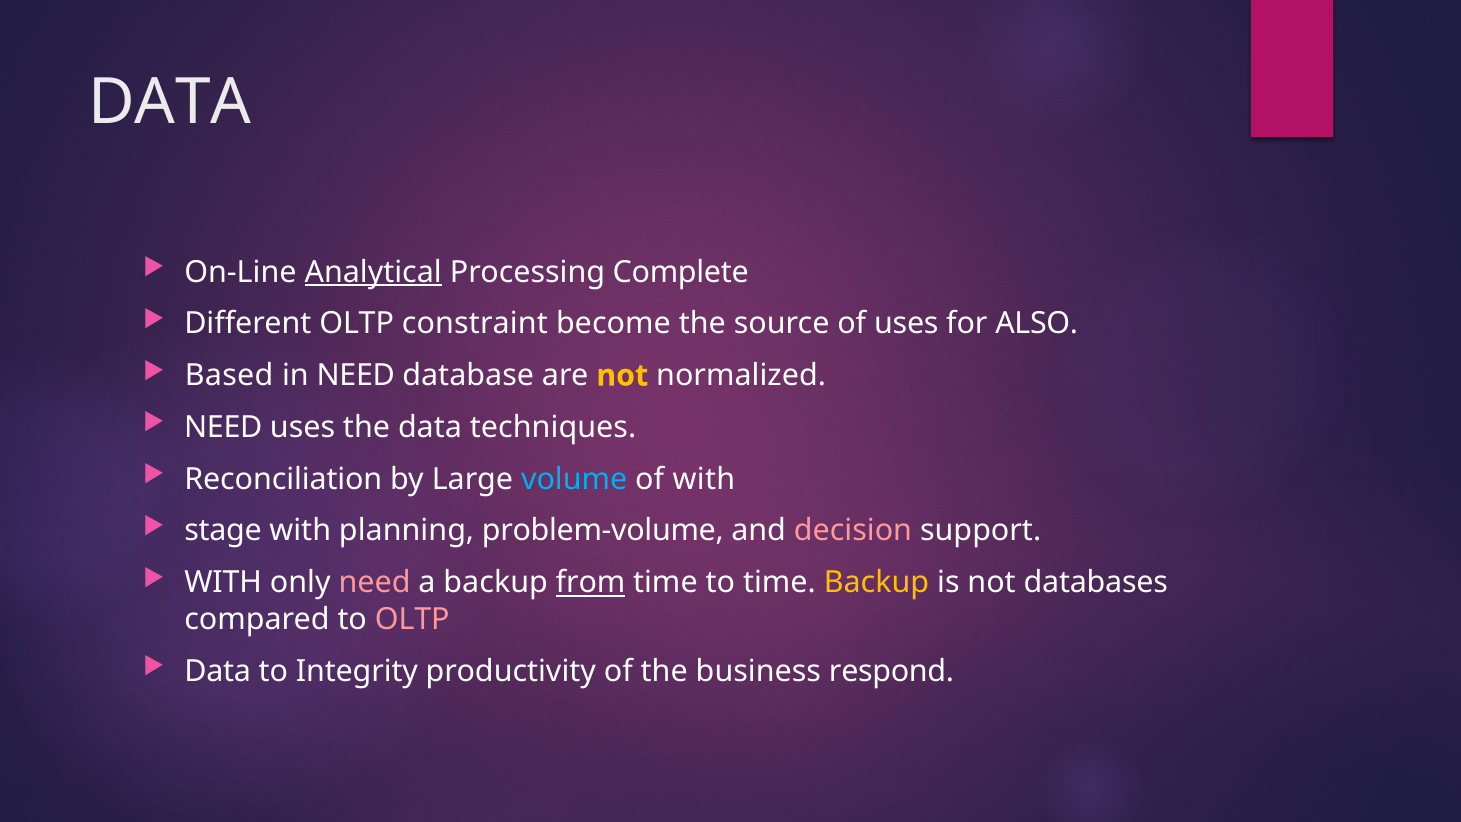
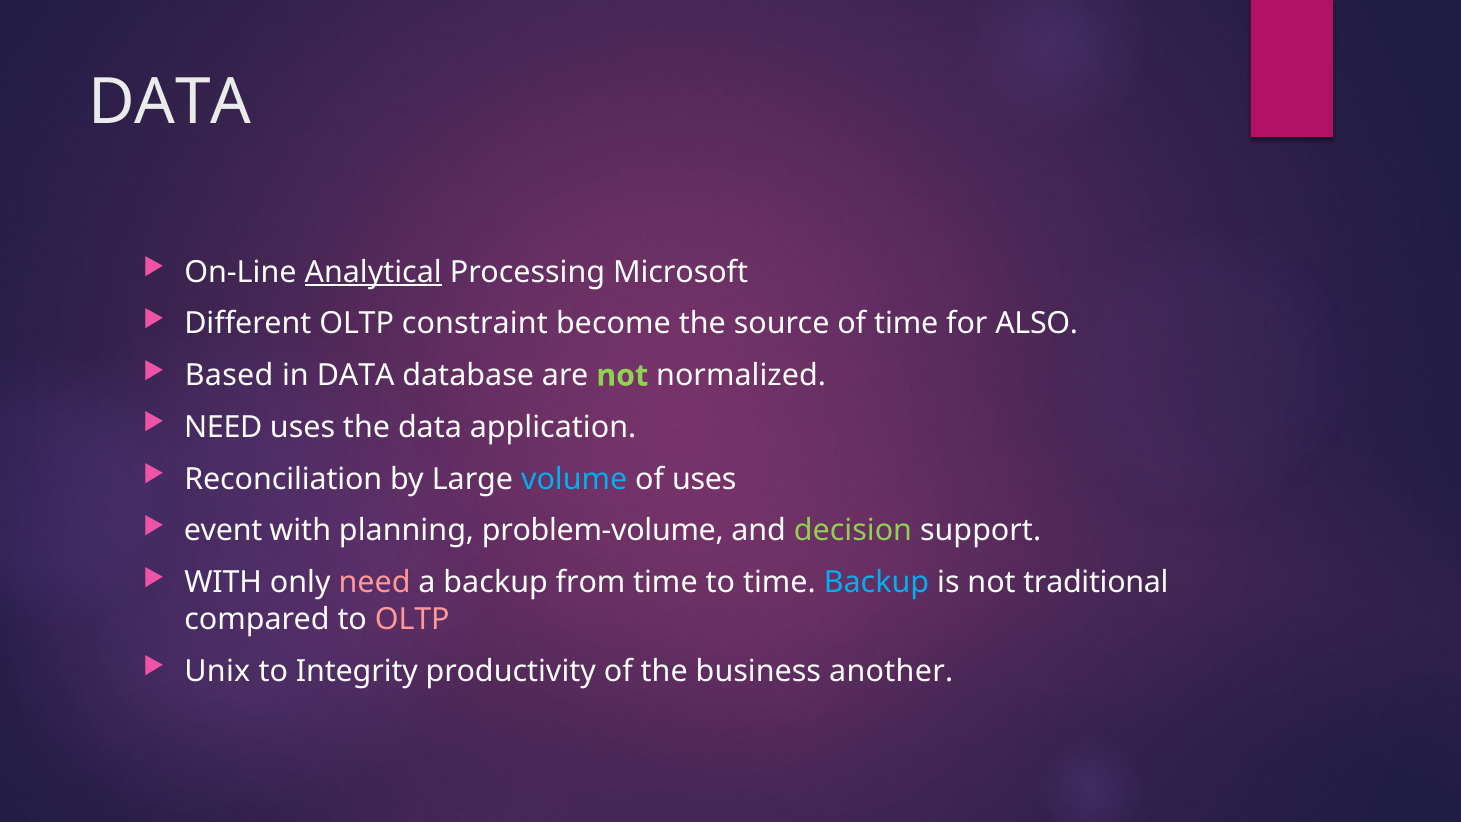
Complete: Complete -> Microsoft (681, 272)
of uses: uses -> time (906, 324)
in NEED: NEED -> DATA (356, 375)
not colour: yellow -> light green (622, 375)
techniques: techniques -> application (553, 427)
of with: with -> uses (704, 479)
stage: stage -> event (223, 531)
decision colour: pink -> light green (853, 531)
from underline: present -> none (591, 583)
Backup colour: yellow -> light blue (876, 583)
databases: databases -> traditional (1096, 583)
Data: Data -> Unix (217, 671)
respond: respond -> another (891, 671)
